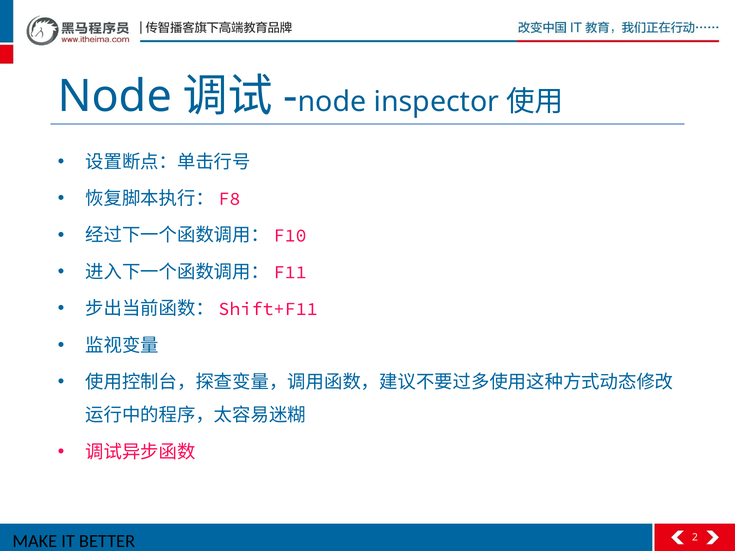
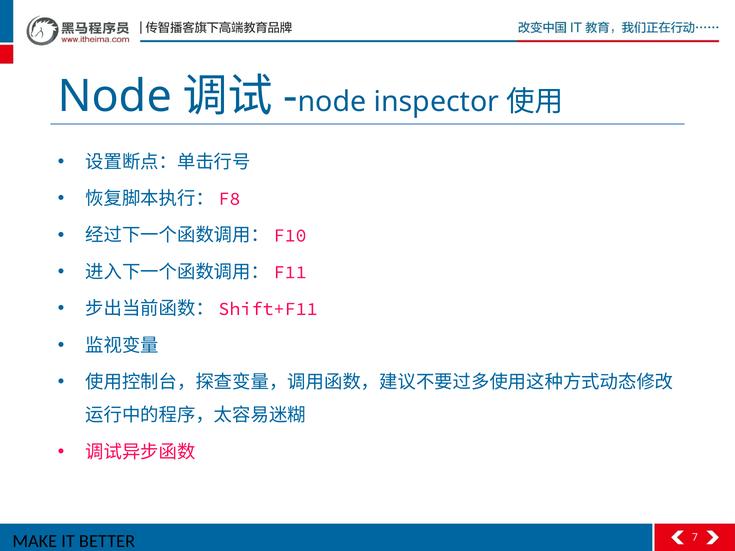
2: 2 -> 7 (695, 537)
